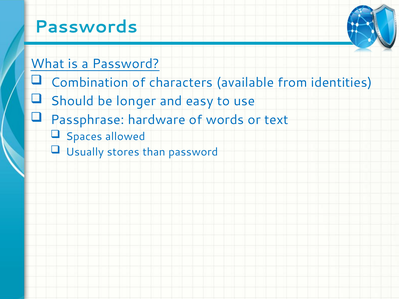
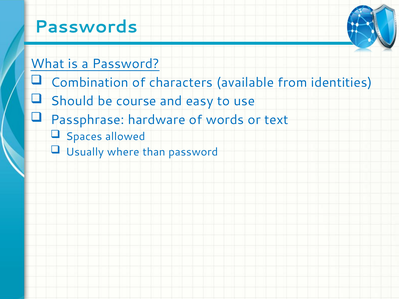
longer: longer -> course (136, 101)
stores: stores -> where (123, 152)
